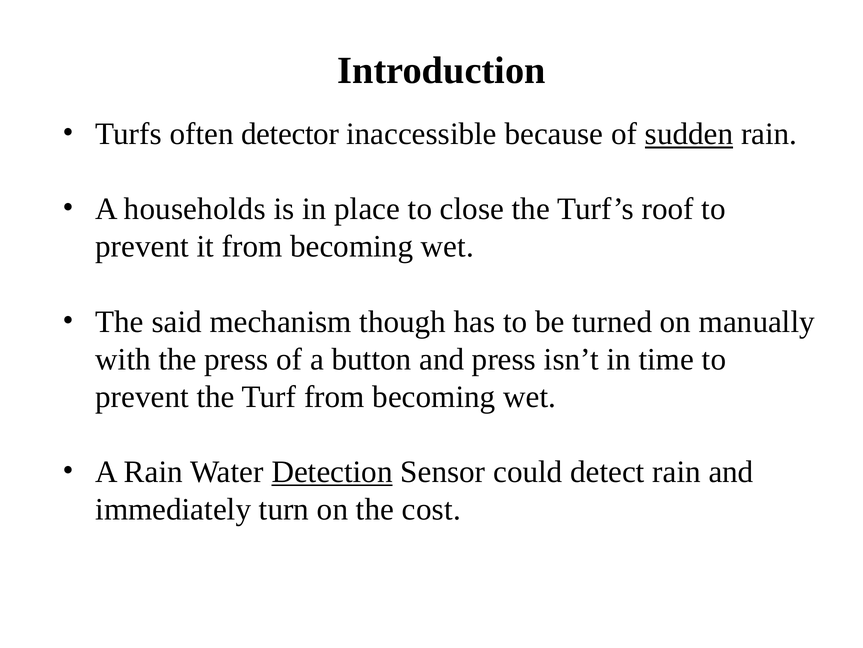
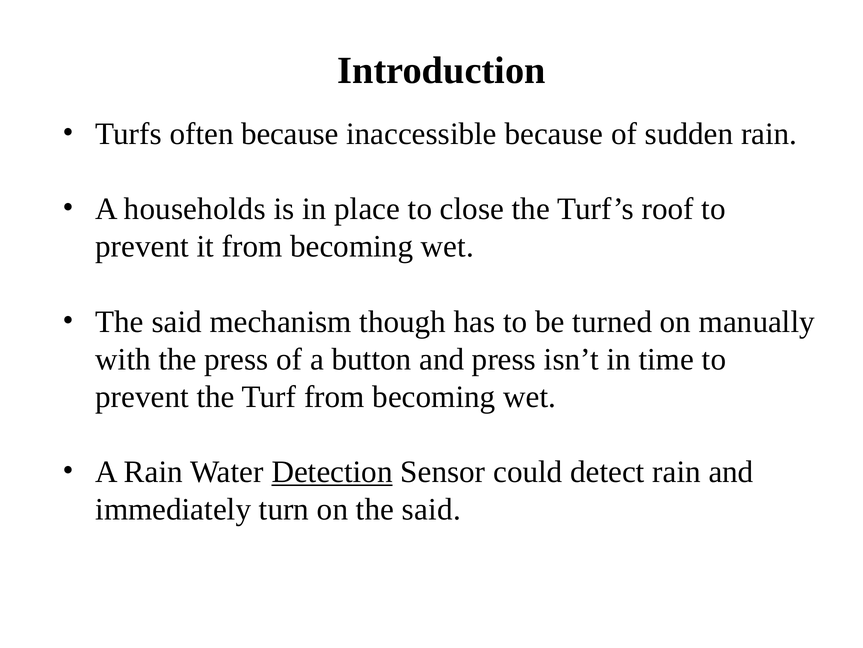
often detector: detector -> because (290, 134)
sudden underline: present -> none (689, 134)
on the cost: cost -> said (432, 509)
